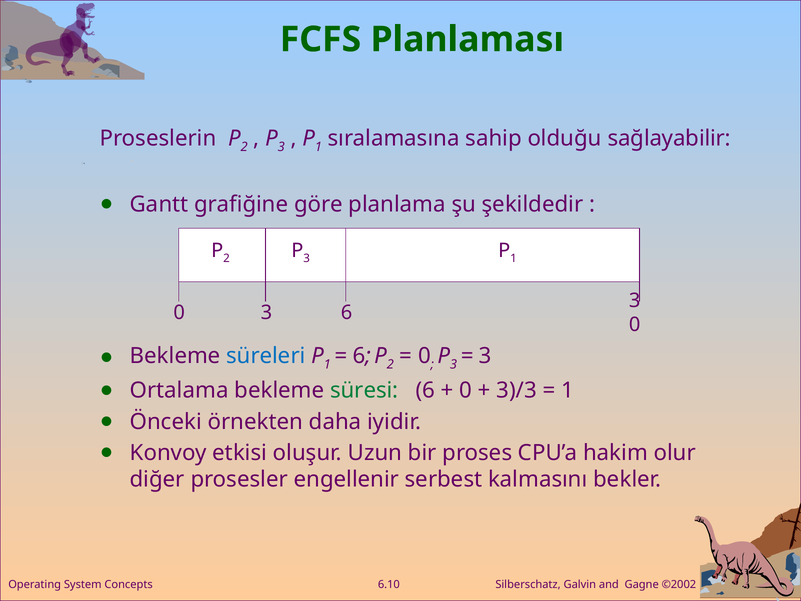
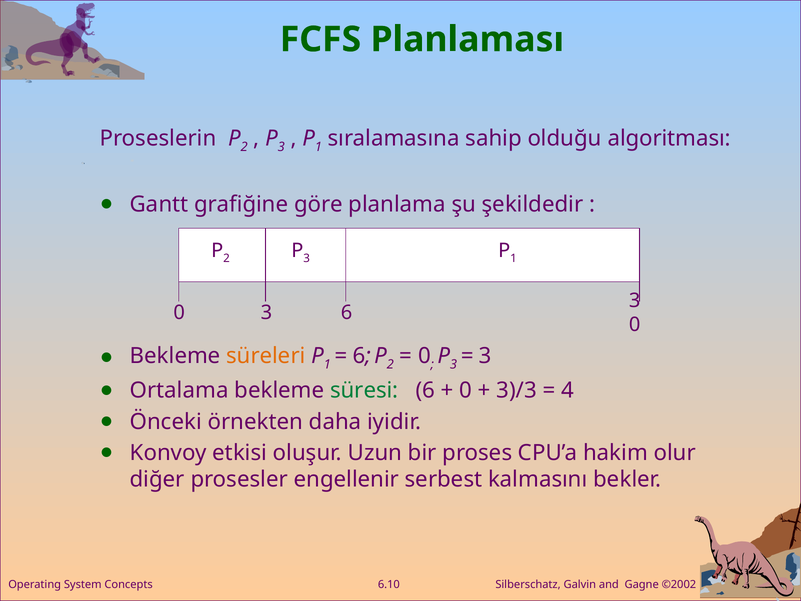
sağlayabilir: sağlayabilir -> algoritması (669, 138)
süreleri colour: blue -> orange (266, 356)
1: 1 -> 4 (568, 390)
